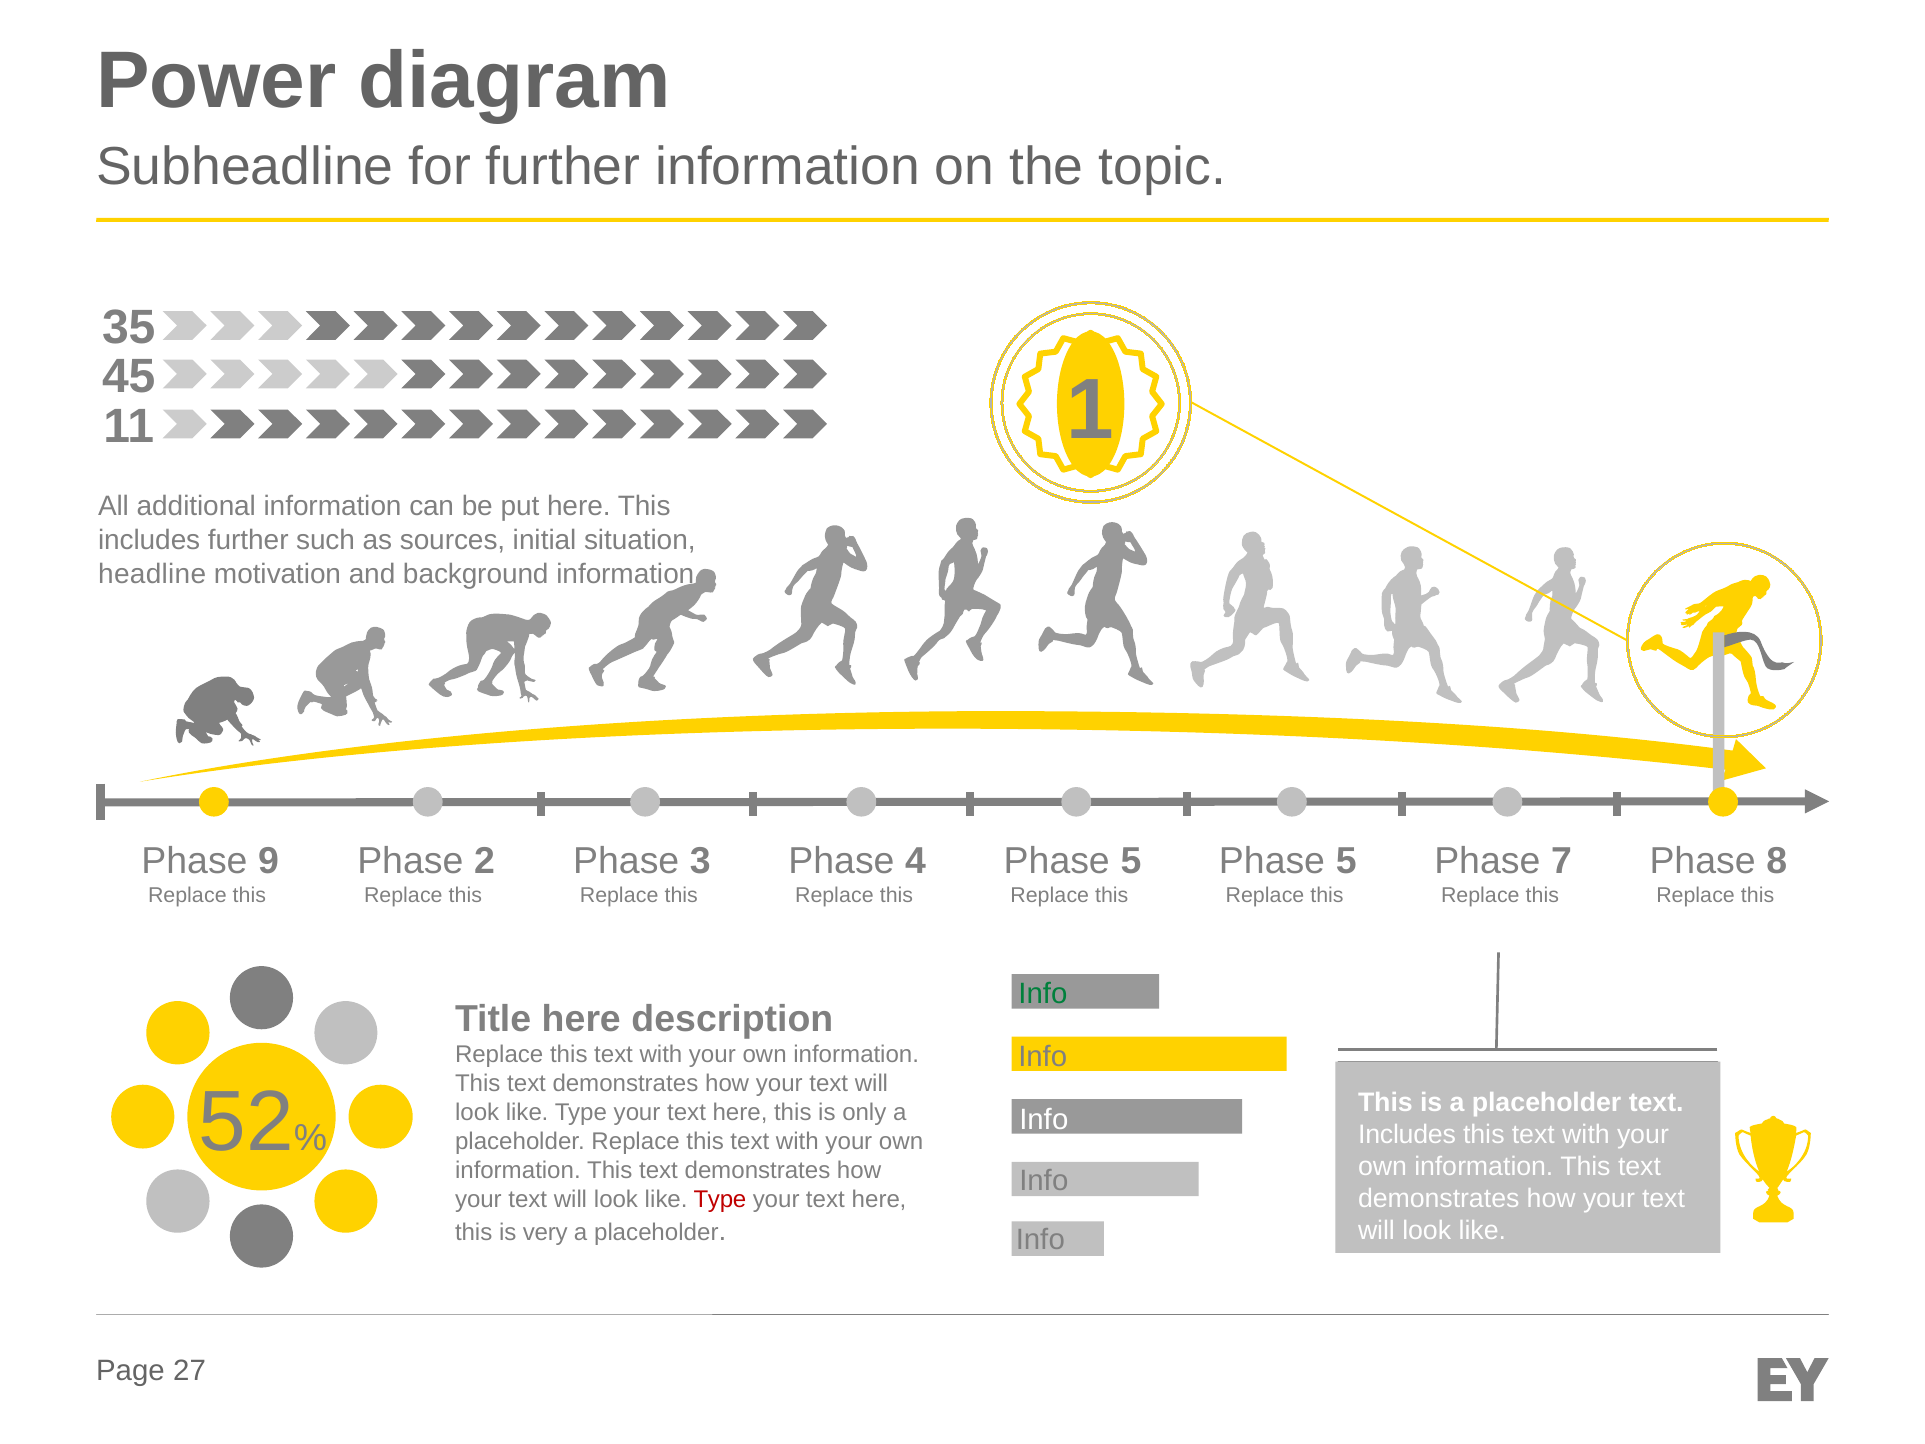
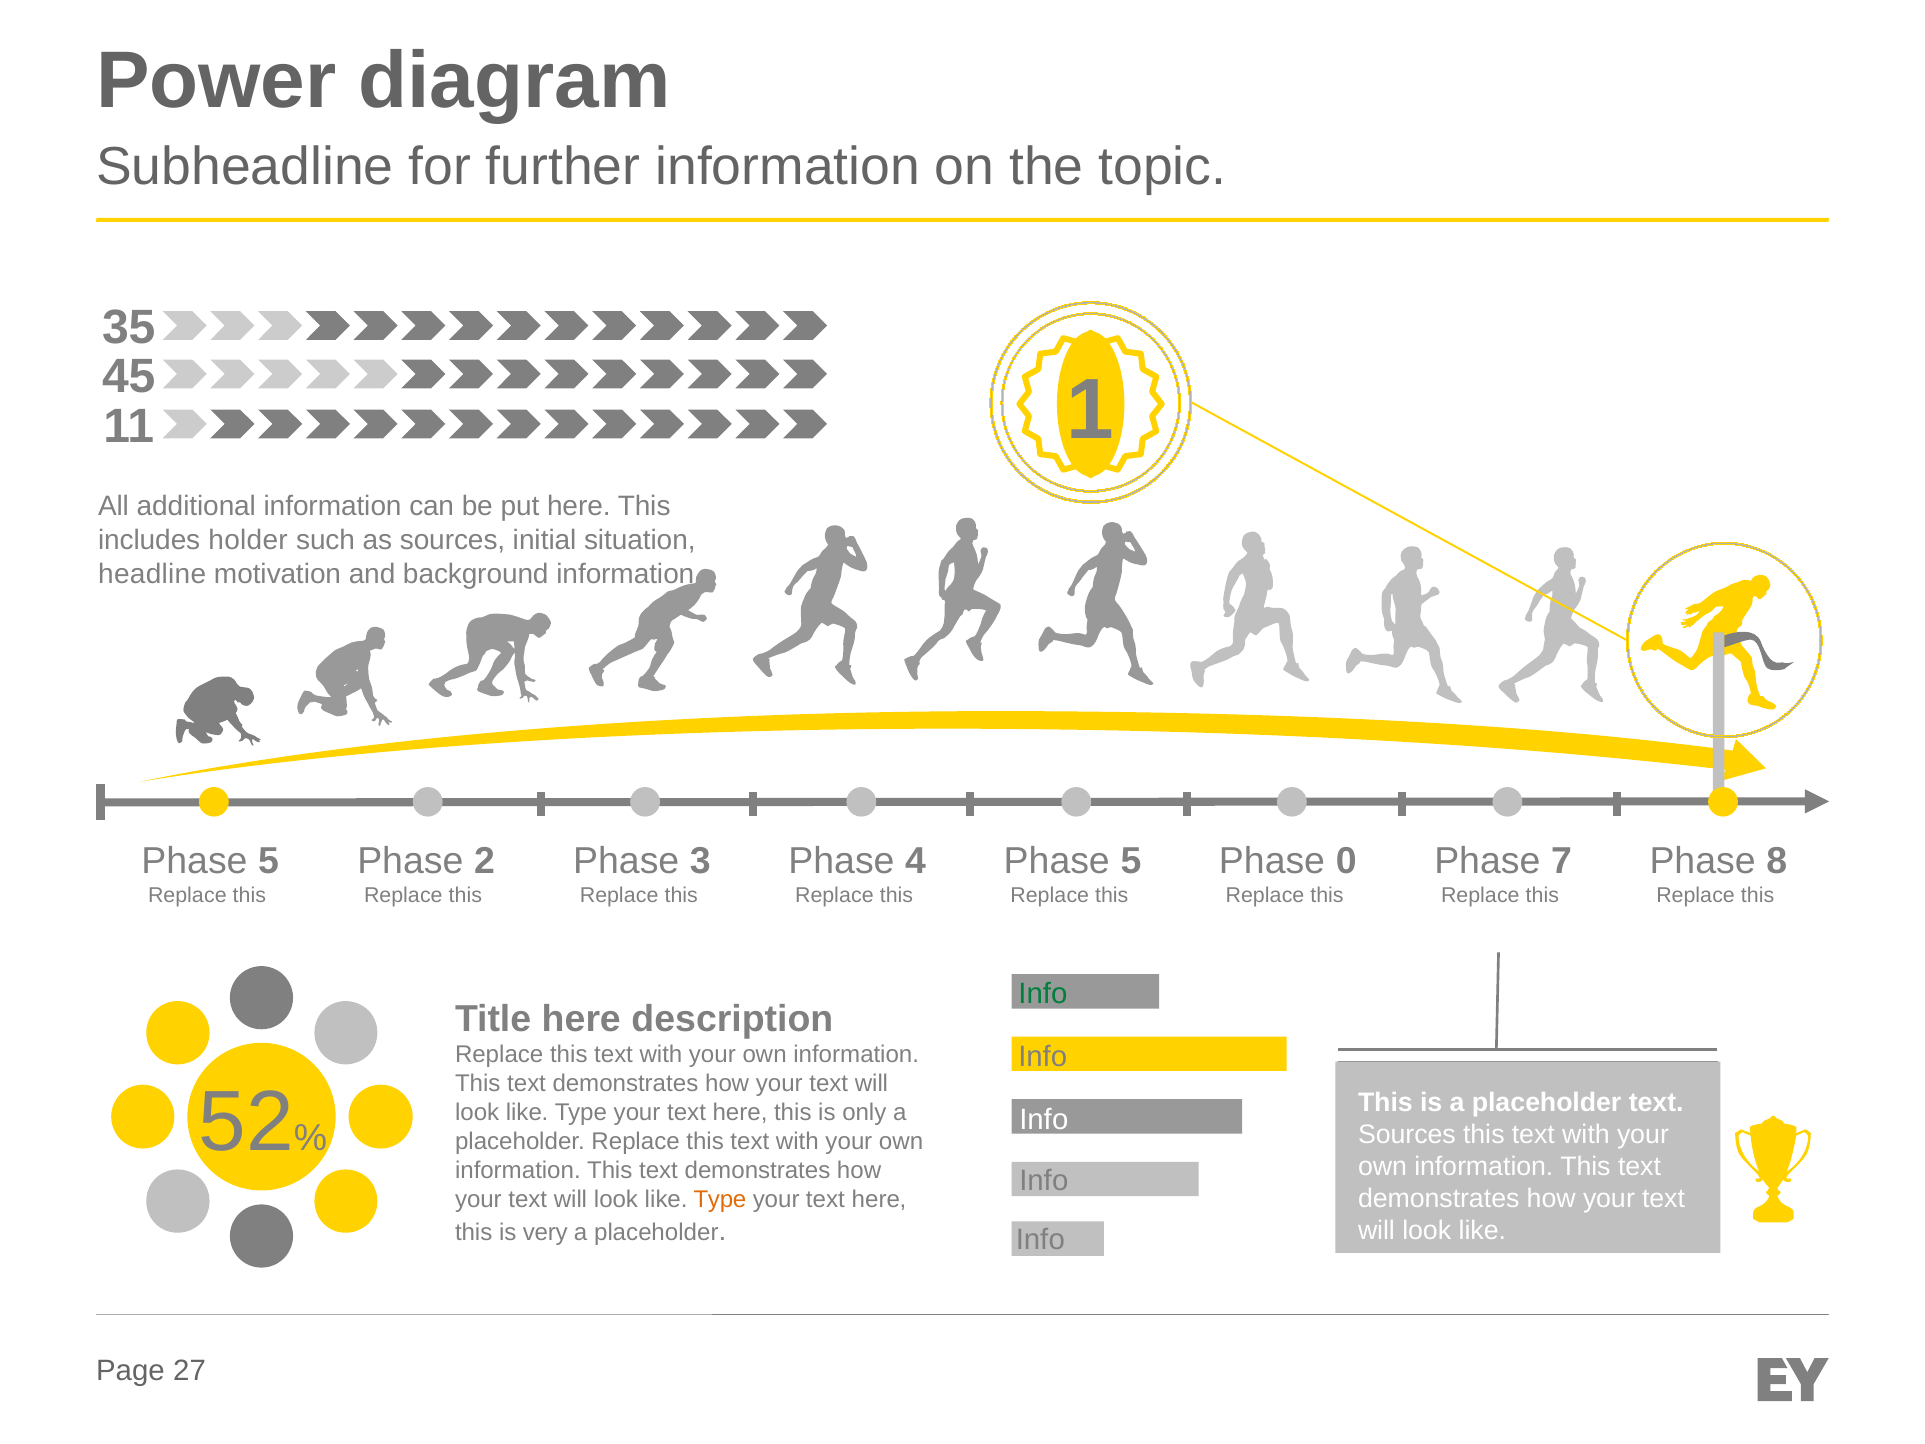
includes further: further -> holder (248, 540)
9: 9 -> 5 (269, 861)
5: 5 -> 0 (1346, 861)
Includes: Includes -> Sources (1407, 1134)
Type colour: red -> orange (720, 1199)
